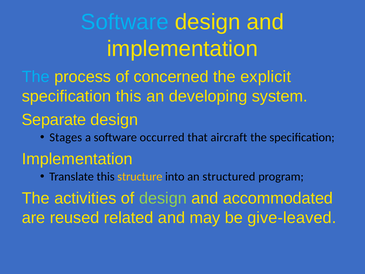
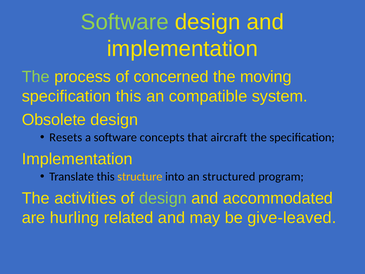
Software colour: light blue -> light green (125, 22)
The colour: light blue -> light green (36, 77)
explicit: explicit -> moving (266, 77)
developing: developing -> compatible (208, 96)
Separate: Separate -> Obsolete (54, 120)
Stages: Stages -> Resets (66, 137)
occurred: occurred -> concepts (162, 137)
reused: reused -> hurling (75, 217)
